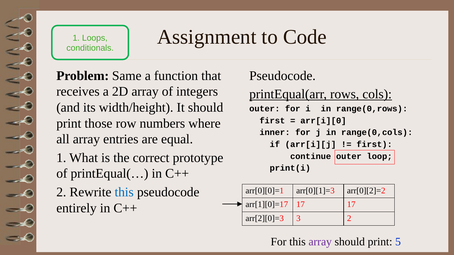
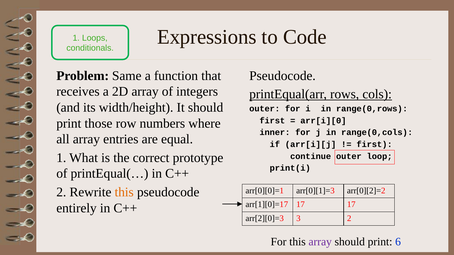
Assignment: Assignment -> Expressions (207, 37)
this colour: blue -> orange (124, 192)
5: 5 -> 6 (398, 242)
